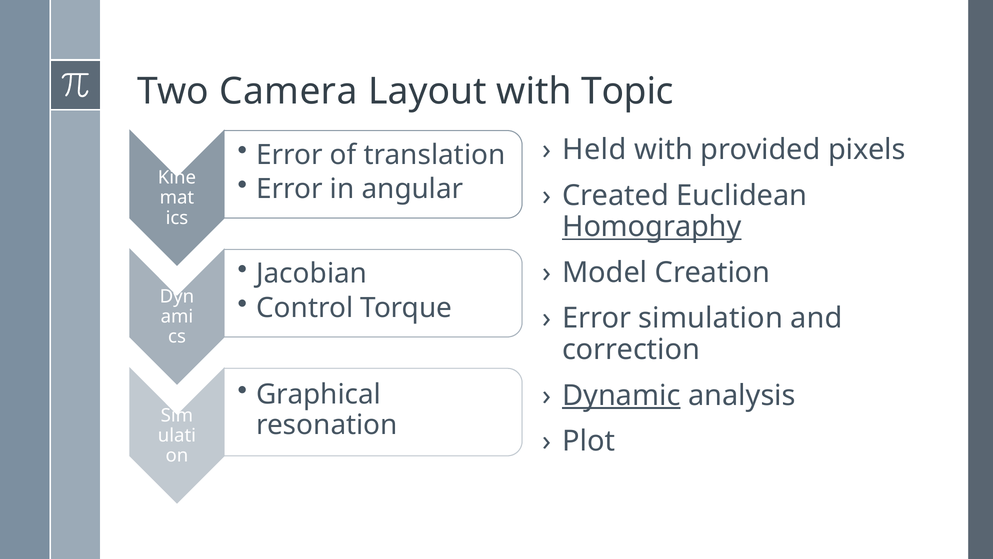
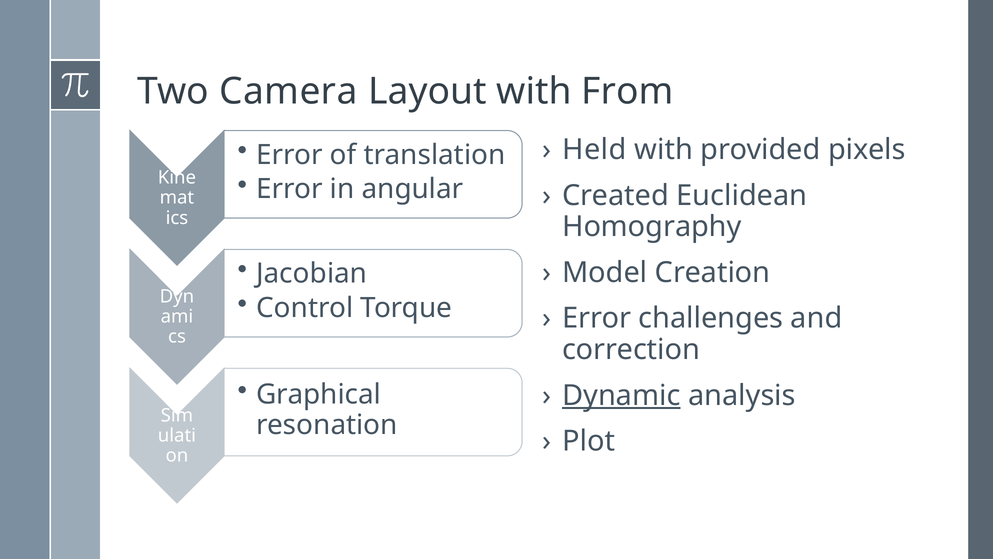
Topic: Topic -> From (627, 91)
Homography underline: present -> none (652, 227)
simulation: simulation -> challenges (711, 318)
